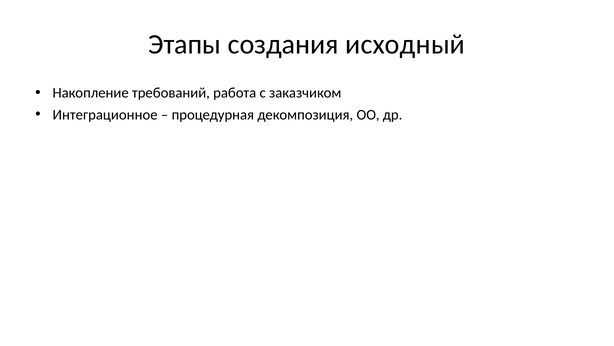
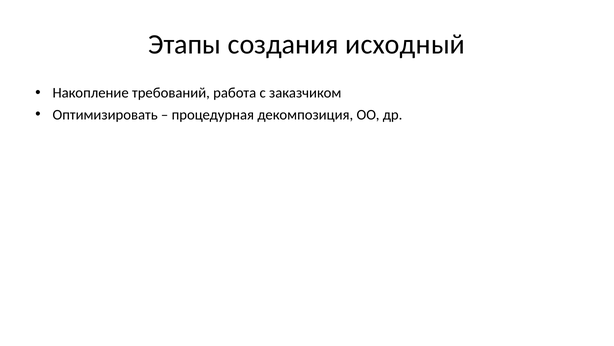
Интеграционное: Интеграционное -> Оптимизировать (105, 114)
